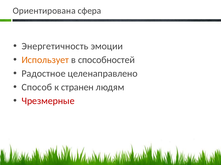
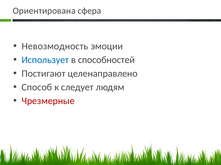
Энергетичность: Энергетичность -> Невозмодность (55, 46)
Использует colour: orange -> blue (45, 60)
Радостное: Радостное -> Постигают (44, 74)
странен: странен -> следует (77, 88)
